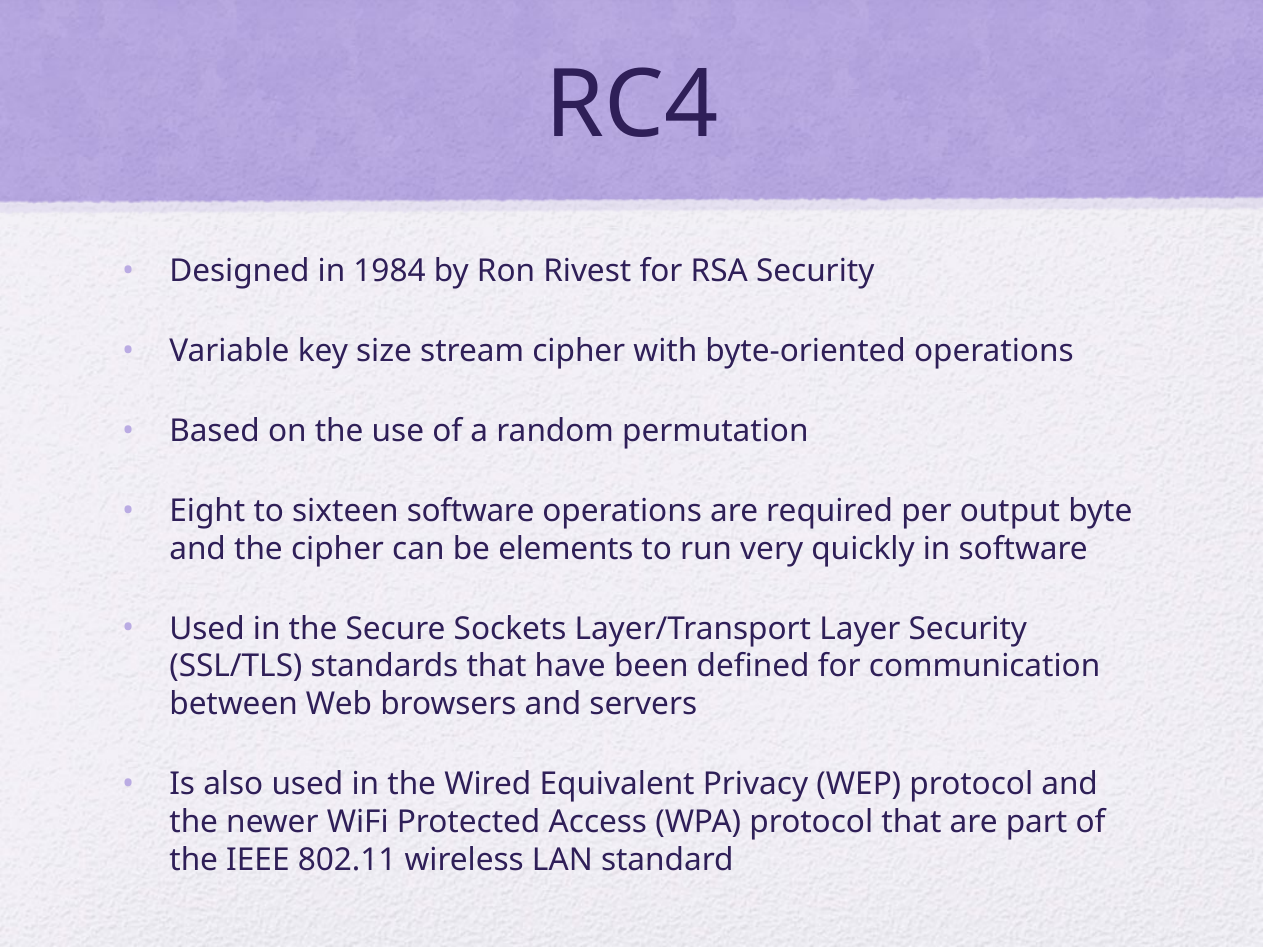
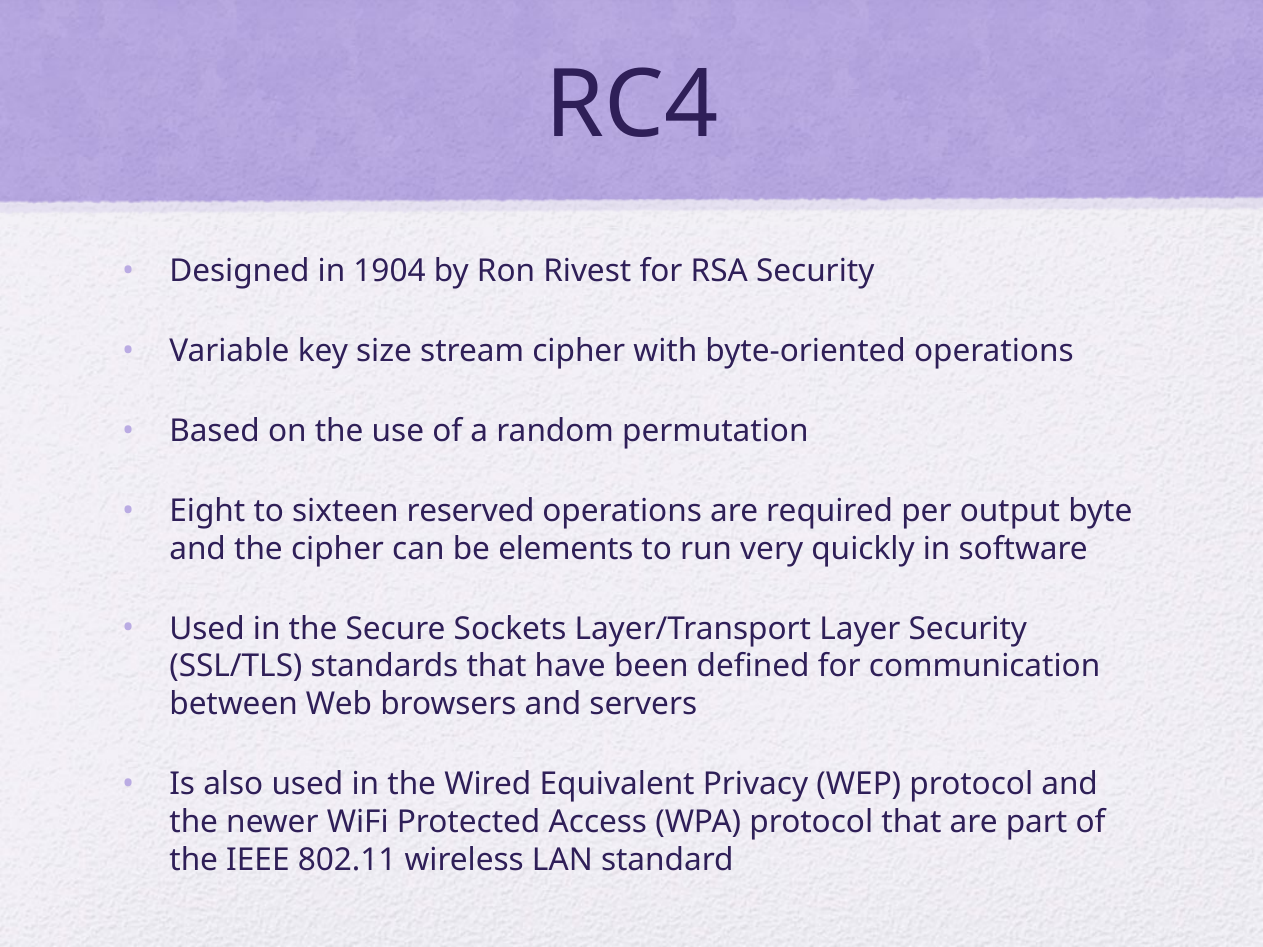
1984: 1984 -> 1904 (390, 271)
sixteen software: software -> reserved (471, 511)
